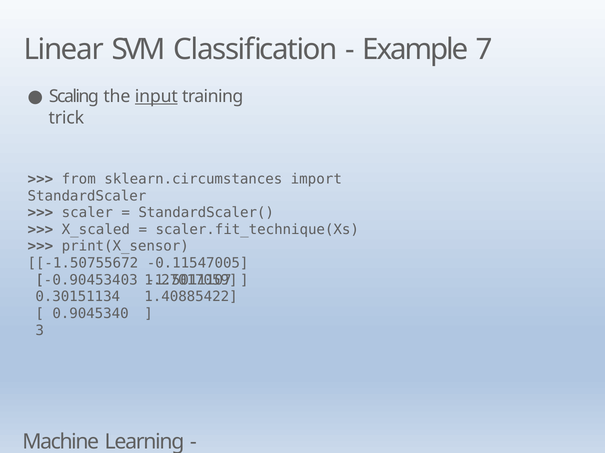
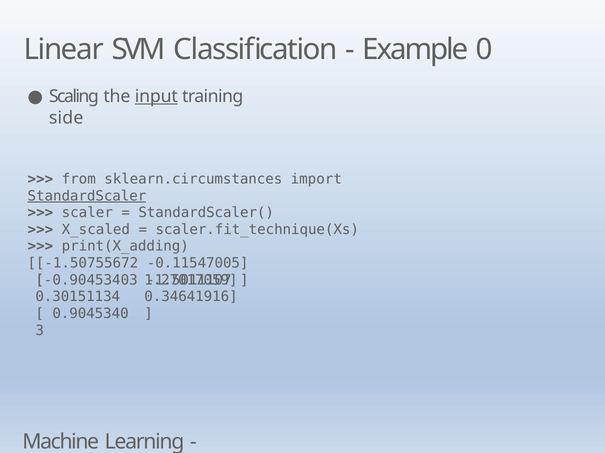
7: 7 -> 0 (484, 49)
trick: trick -> side (66, 118)
StandardScaler underline: none -> present (87, 196)
print(X_sensor: print(X_sensor -> print(X_adding (125, 247)
1.40885422: 1.40885422 -> 0.34641916 (191, 297)
